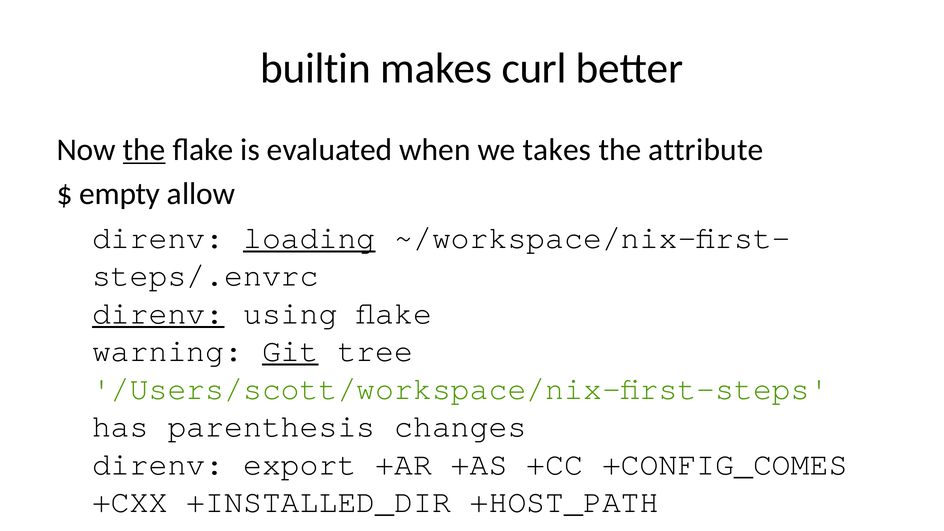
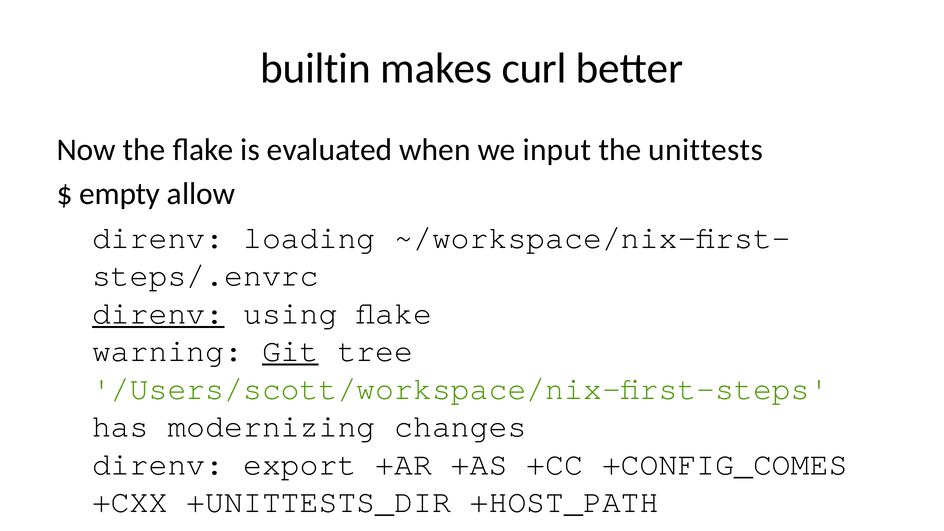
the underline: present -> none (144, 150)
takes: takes -> input (557, 150)
attribute: attribute -> unittests (706, 150)
loading underline: present -> none (309, 238)
parenthesis: parenthesis -> modernizing (271, 427)
+INSTALLED_DIR: +INSTALLED_DIR -> +UNITTESTS_DIR (319, 502)
